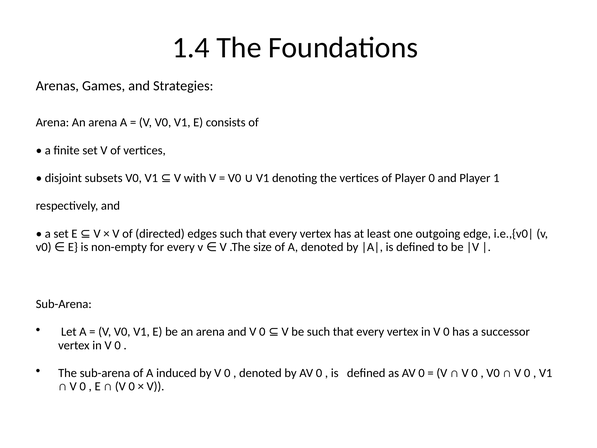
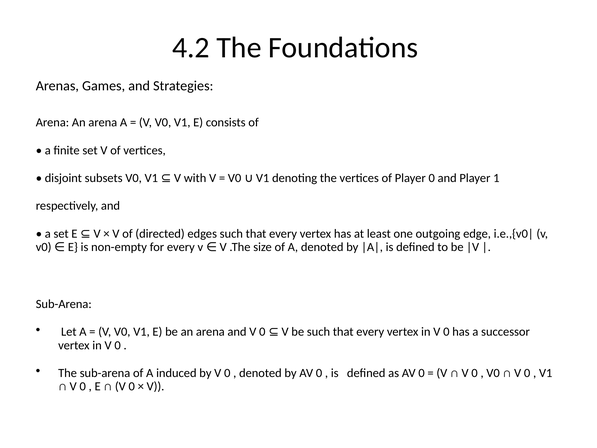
1.4: 1.4 -> 4.2 (191, 48)
